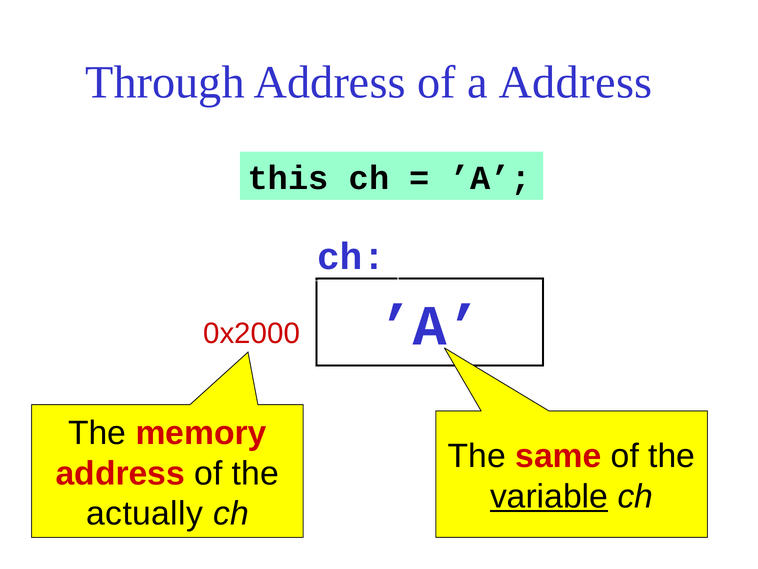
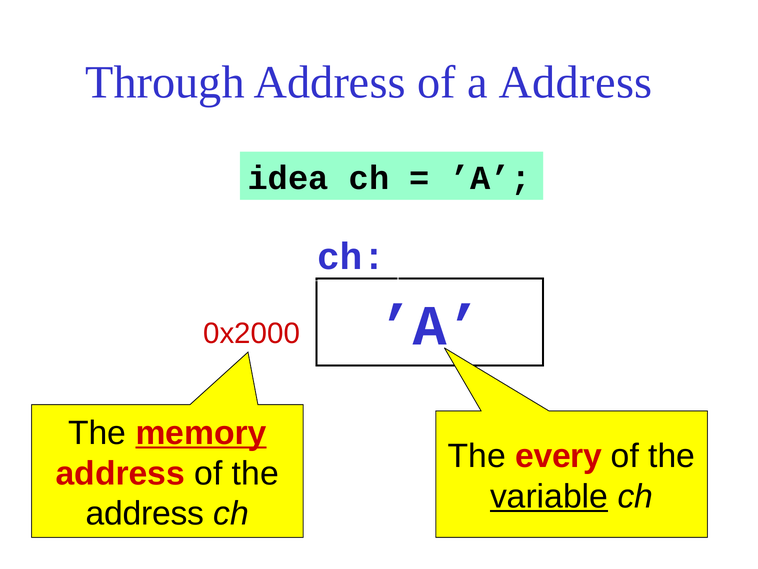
this: this -> idea (288, 178)
memory underline: none -> present (201, 433)
same: same -> every (559, 456)
actually: actually -> address (145, 513)
